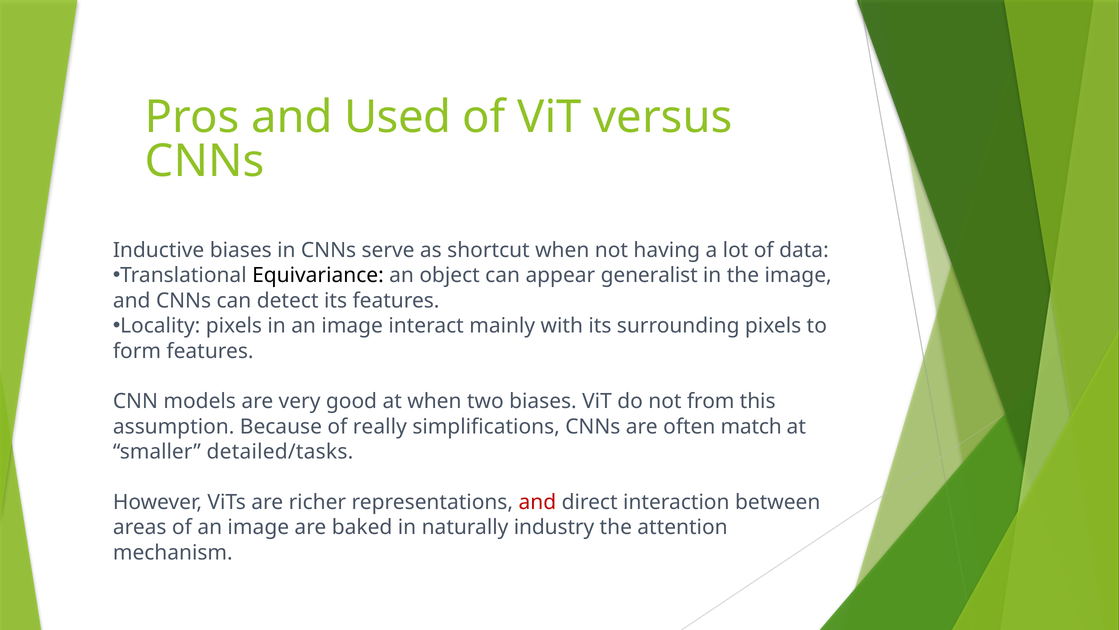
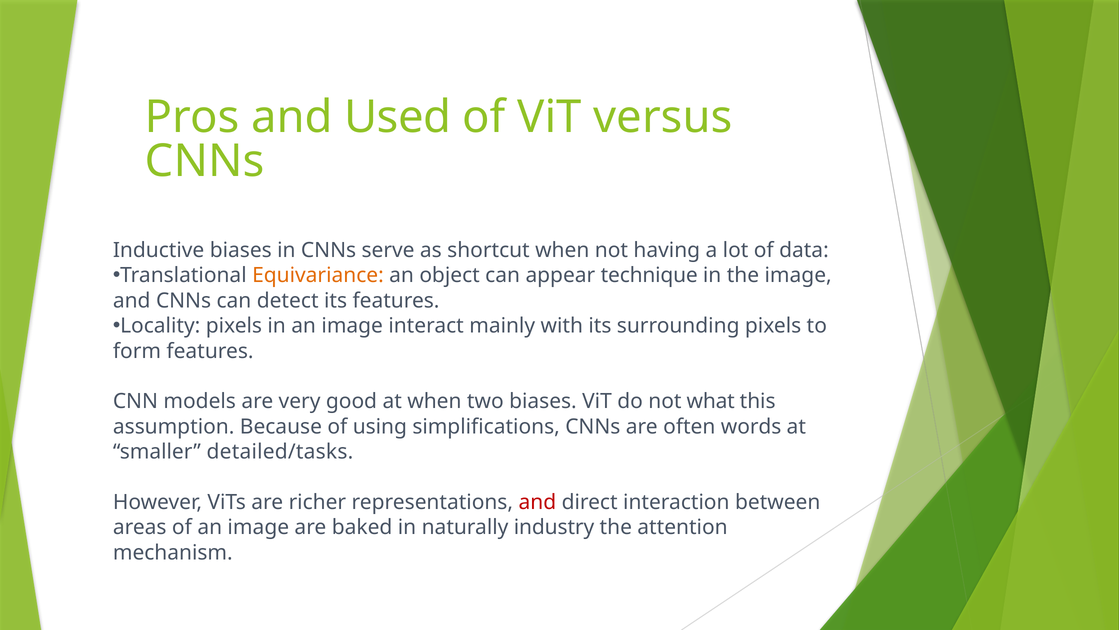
Equivariance colour: black -> orange (318, 275)
generalist: generalist -> technique (649, 275)
from: from -> what (711, 401)
really: really -> using (380, 426)
match: match -> words (751, 426)
